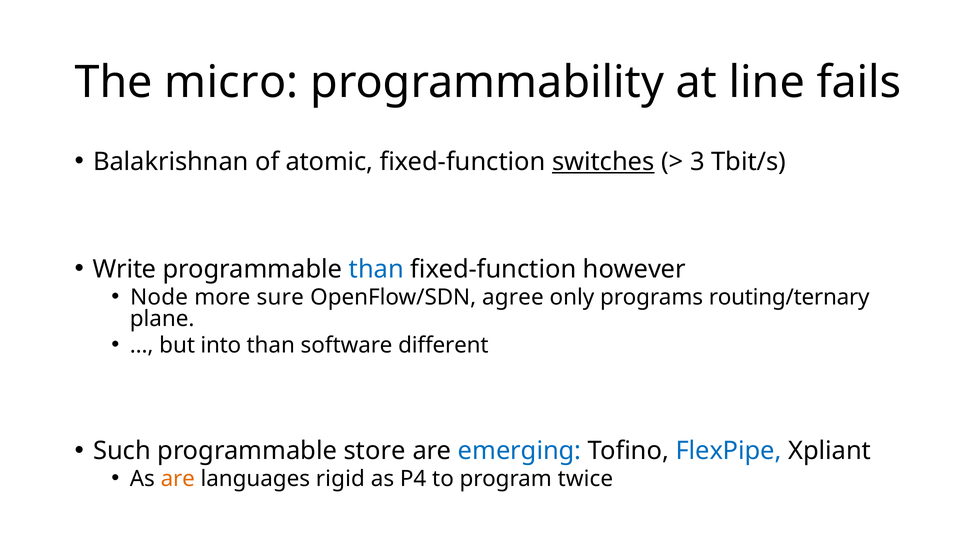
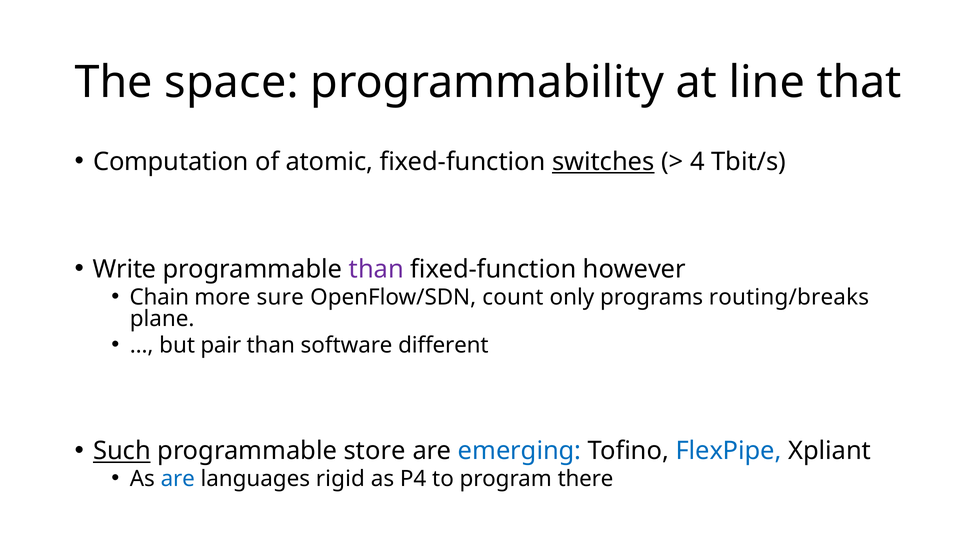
micro: micro -> space (231, 82)
fails: fails -> that (859, 82)
Balakrishnan: Balakrishnan -> Computation (171, 162)
3: 3 -> 4 (697, 162)
than colour: blue -> purple (376, 269)
Node: Node -> Chain (159, 297)
agree: agree -> count (513, 297)
routing/ternary: routing/ternary -> routing/breaks (789, 297)
into: into -> pair (221, 345)
Such underline: none -> present (122, 451)
are colour: orange -> blue (178, 479)
twice: twice -> there (586, 479)
